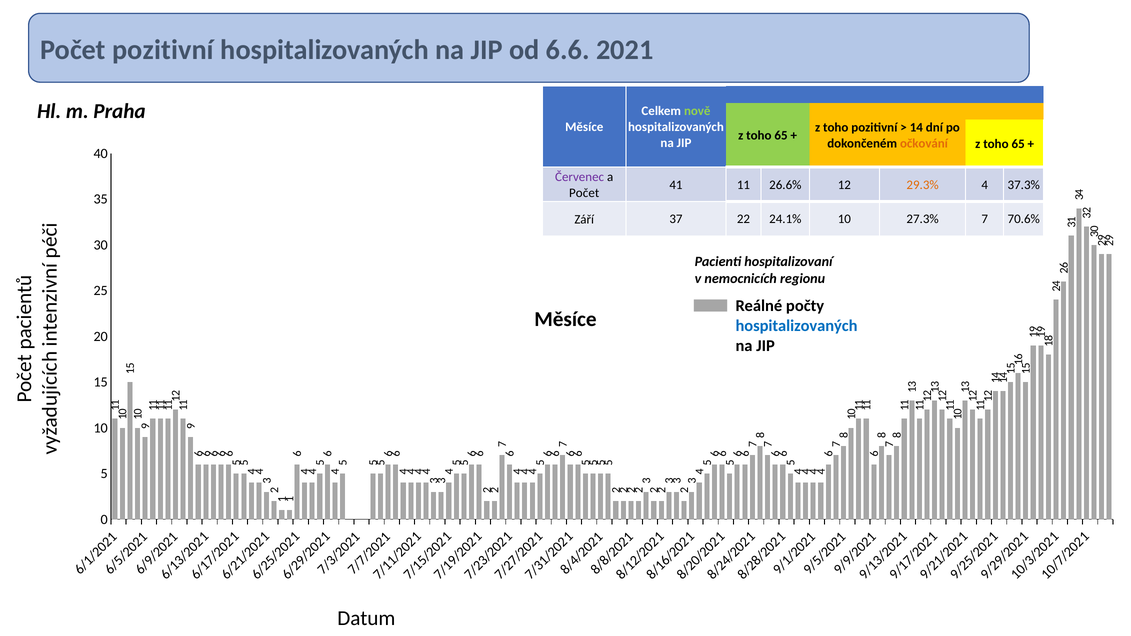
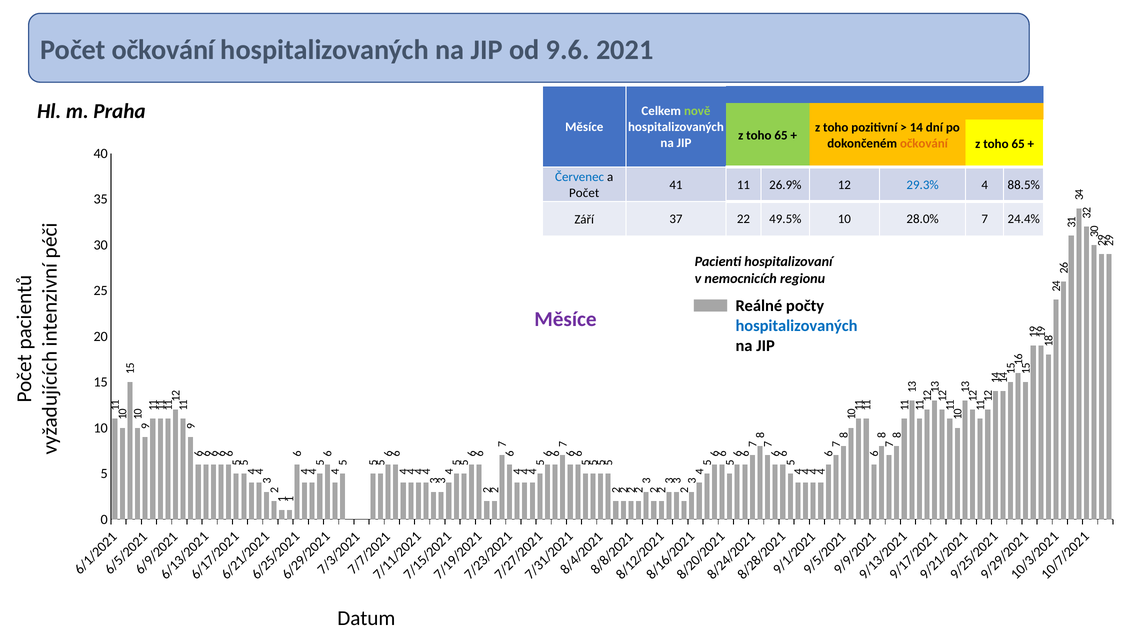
Počet pozitivní: pozitivní -> očkování (163, 50)
6.6: 6.6 -> 9.6 (568, 50)
Červenec colour: purple -> blue (580, 177)
26.6%: 26.6% -> 26.9% (785, 185)
29.3% colour: orange -> blue (923, 185)
37.3%: 37.3% -> 88.5% (1024, 185)
24.1%: 24.1% -> 49.5% (785, 219)
27.3%: 27.3% -> 28.0% (923, 219)
70.6%: 70.6% -> 24.4% (1024, 219)
Měsíce colour: black -> purple (565, 319)
